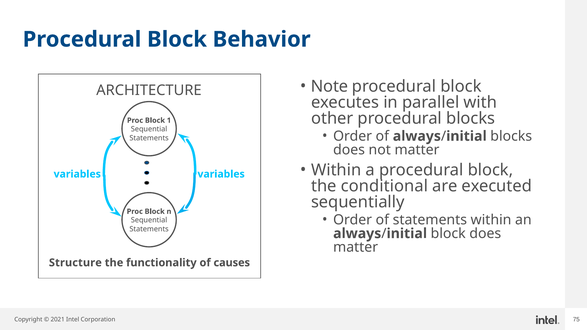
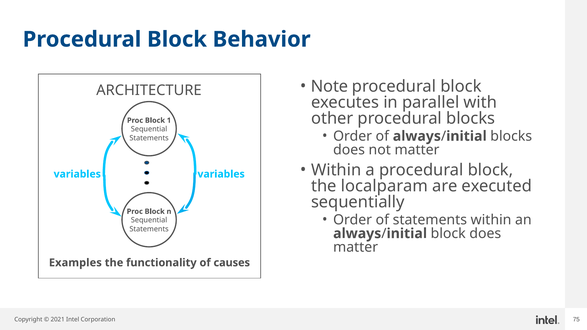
conditional: conditional -> localparam (384, 186)
Structure: Structure -> Examples (75, 263)
